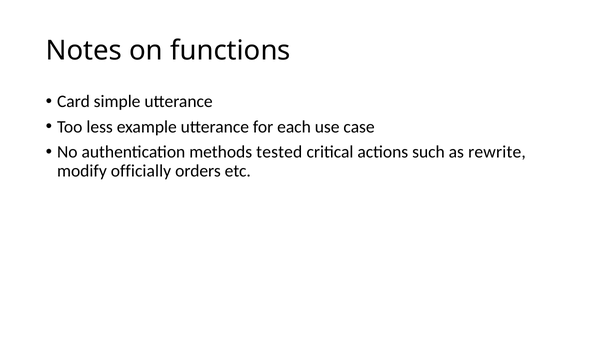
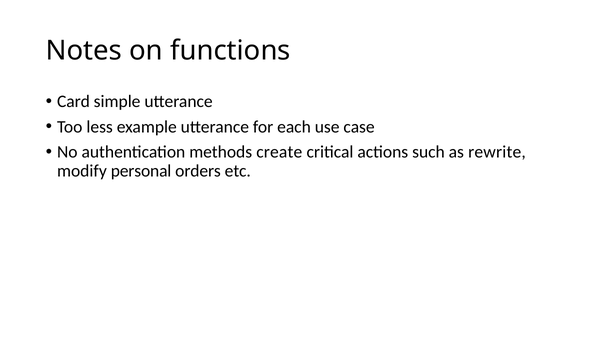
tested: tested -> create (279, 152)
officially: officially -> personal (141, 171)
